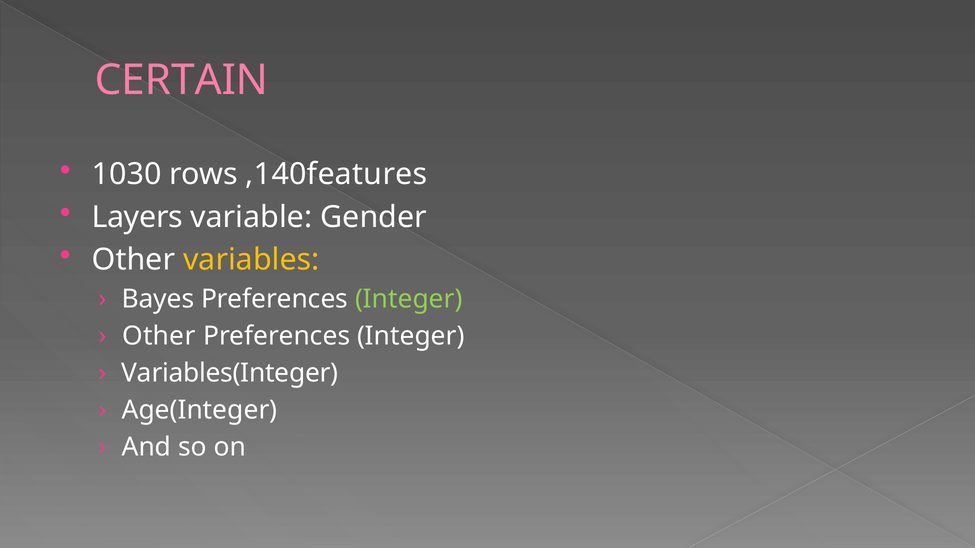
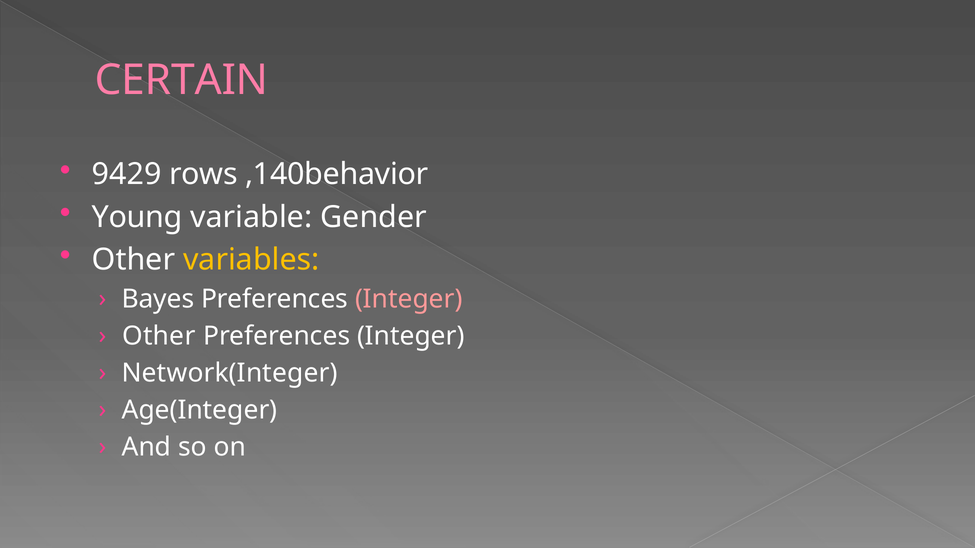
1030: 1030 -> 9429 (127, 175)
,140features: ,140features -> ,140behavior (337, 175)
Layers: Layers -> Young (137, 217)
Integer colour: light green -> pink (409, 299)
Variables(Integer: Variables(Integer -> Network(Integer (230, 373)
